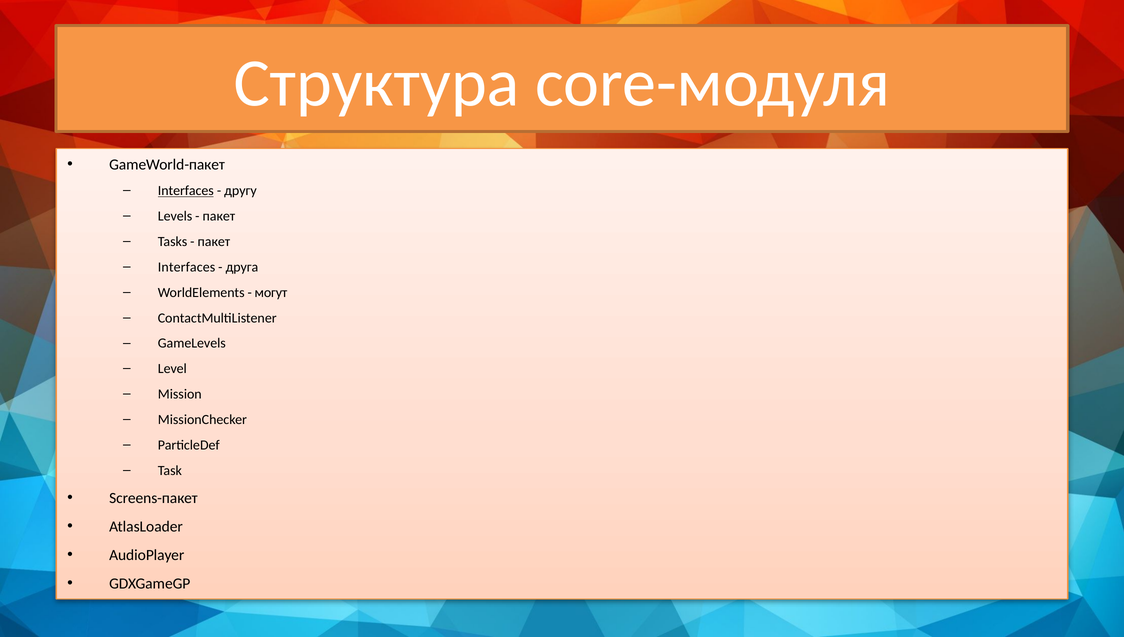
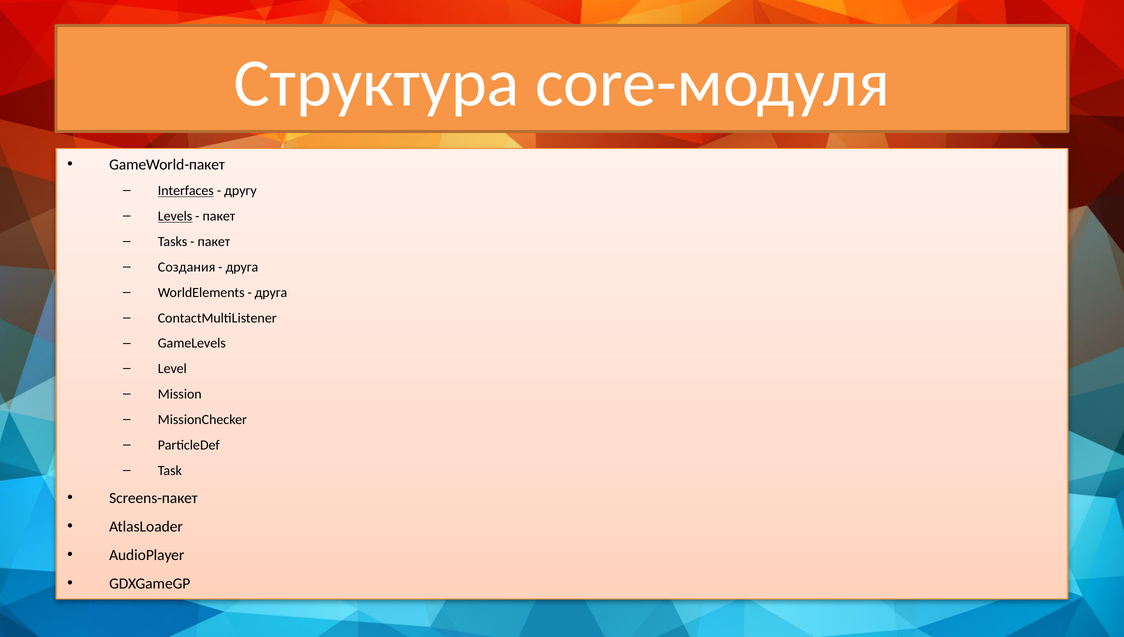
Levels underline: none -> present (175, 216)
Interfaces: Interfaces -> Создания (187, 267)
могут: могут -> друга (271, 293)
